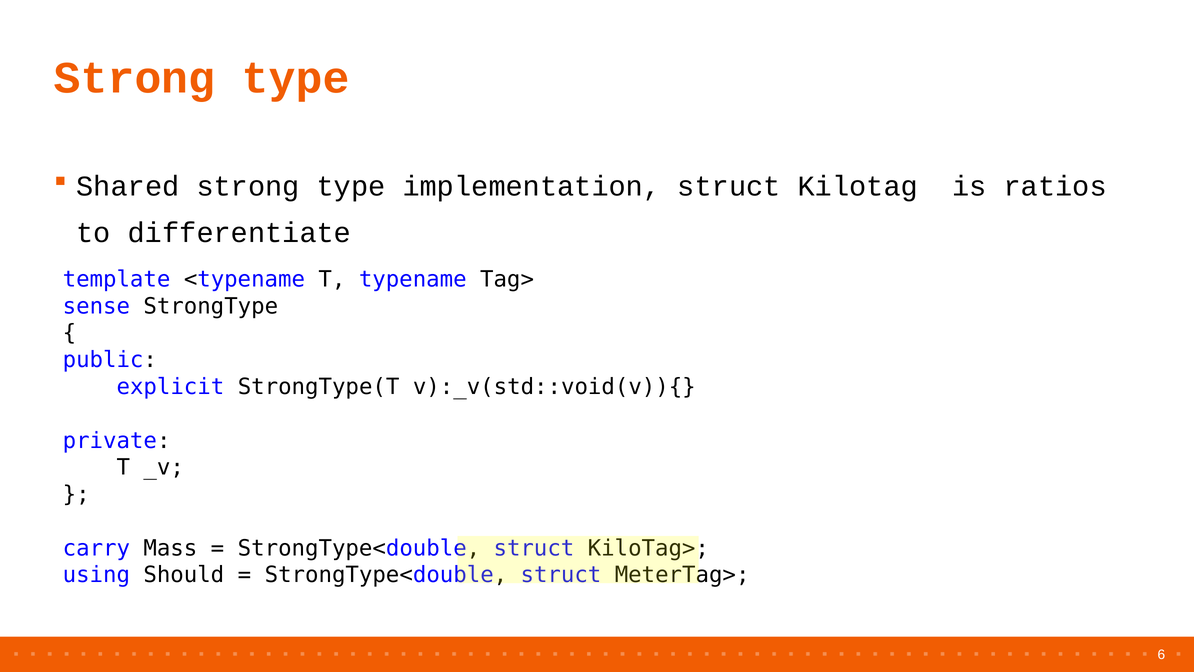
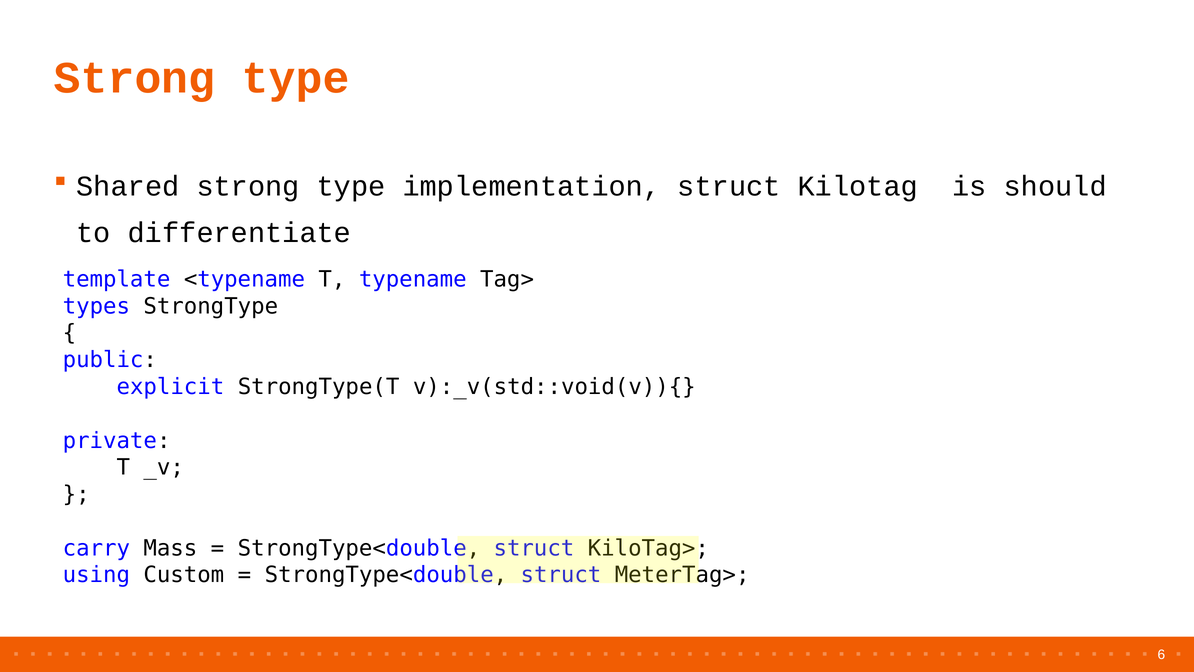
ratios: ratios -> should (1055, 186)
sense: sense -> types (96, 306)
Should: Should -> Custom (184, 575)
